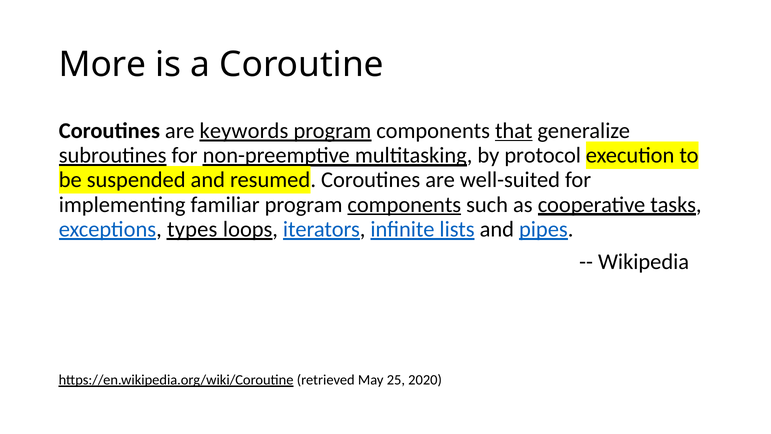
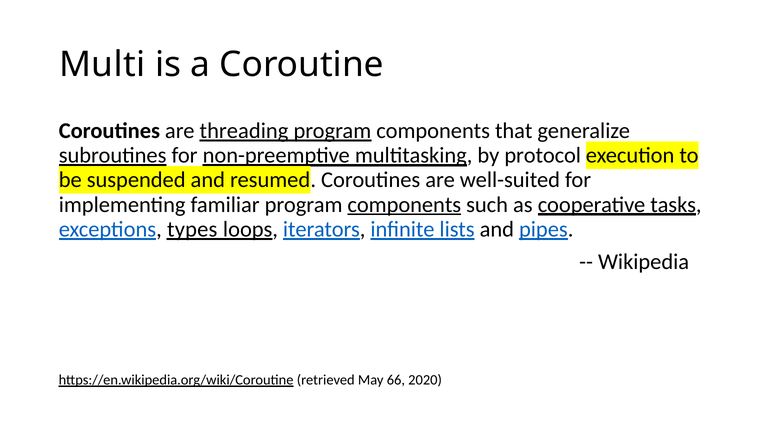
More: More -> Multi (102, 65)
keywords: keywords -> threading (244, 131)
that underline: present -> none (514, 131)
25: 25 -> 66 (396, 380)
